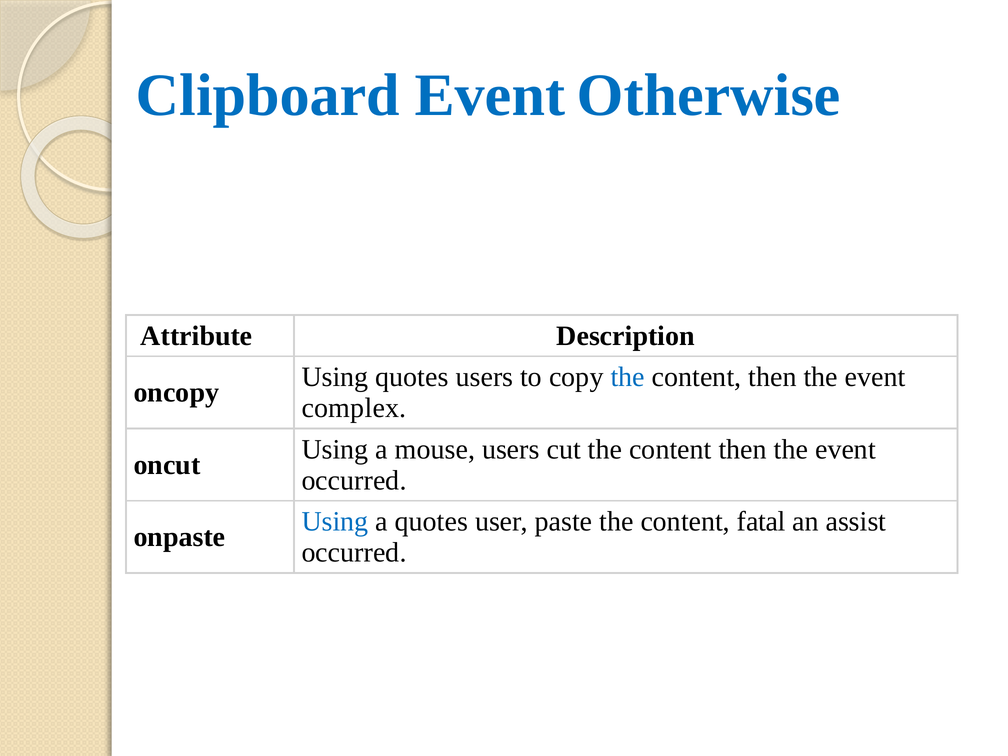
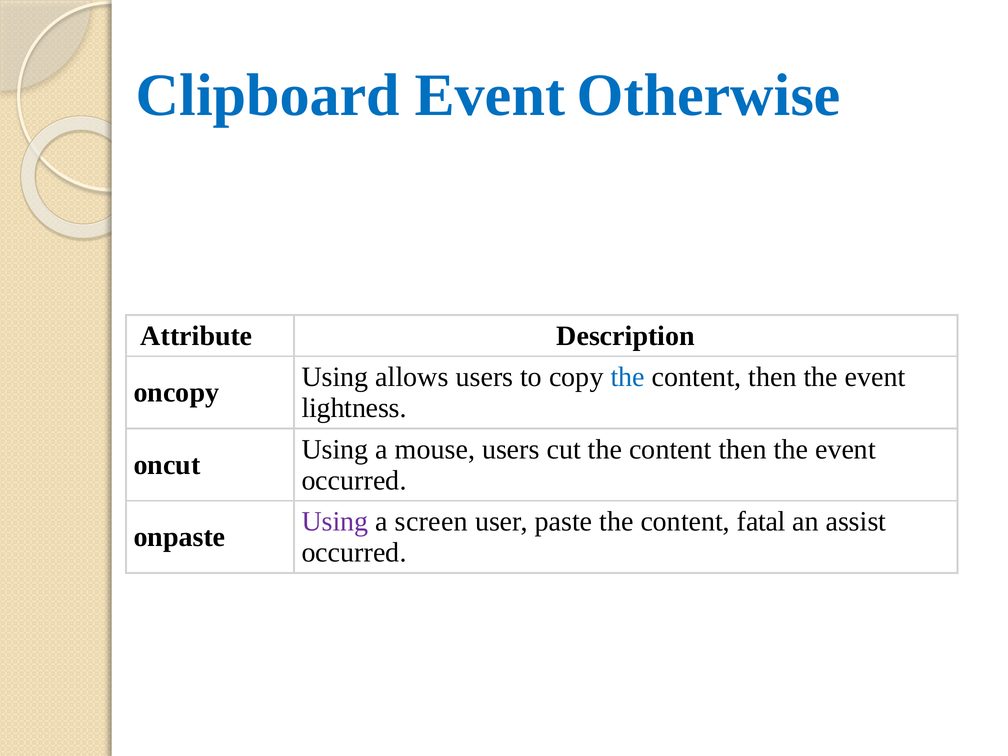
Using quotes: quotes -> allows (412, 377)
complex: complex -> lightness (354, 408)
Using colour: blue -> purple (335, 522)
a quotes: quotes -> screen (431, 522)
